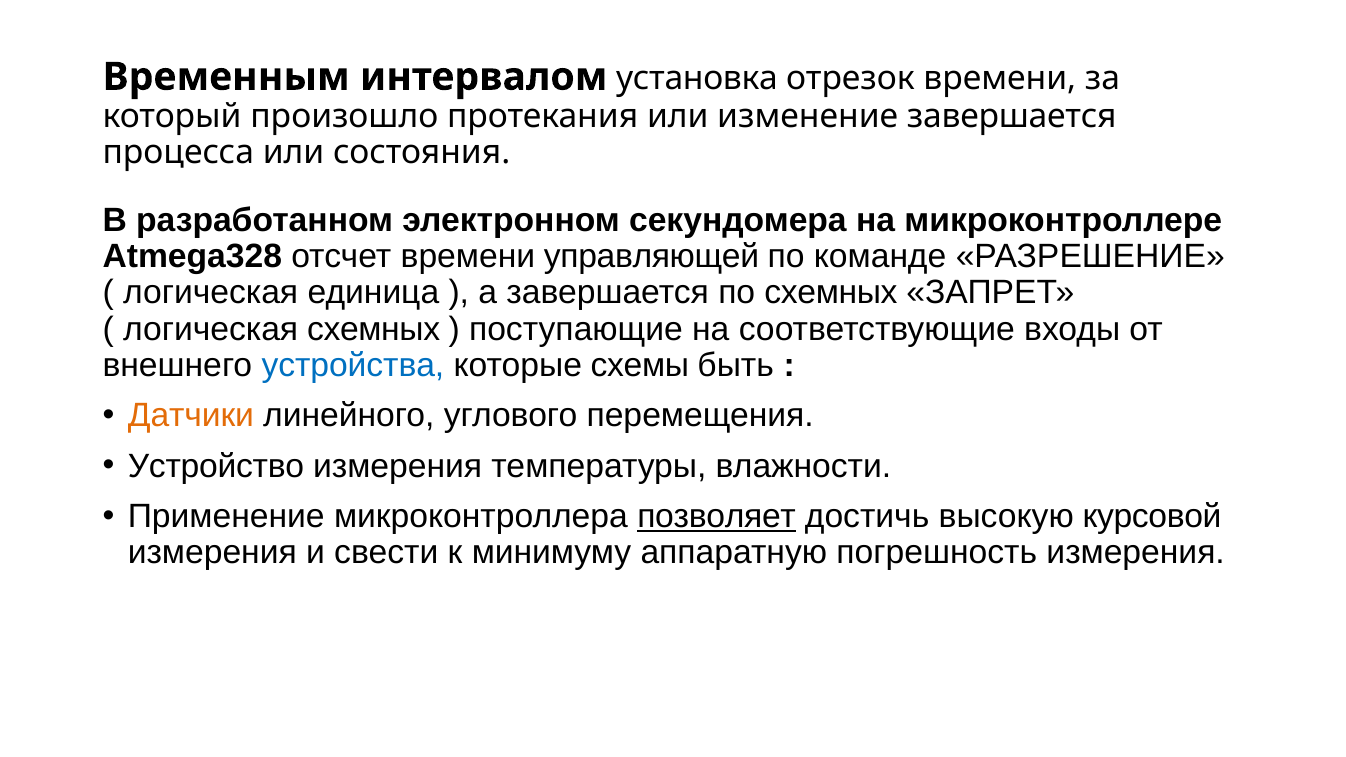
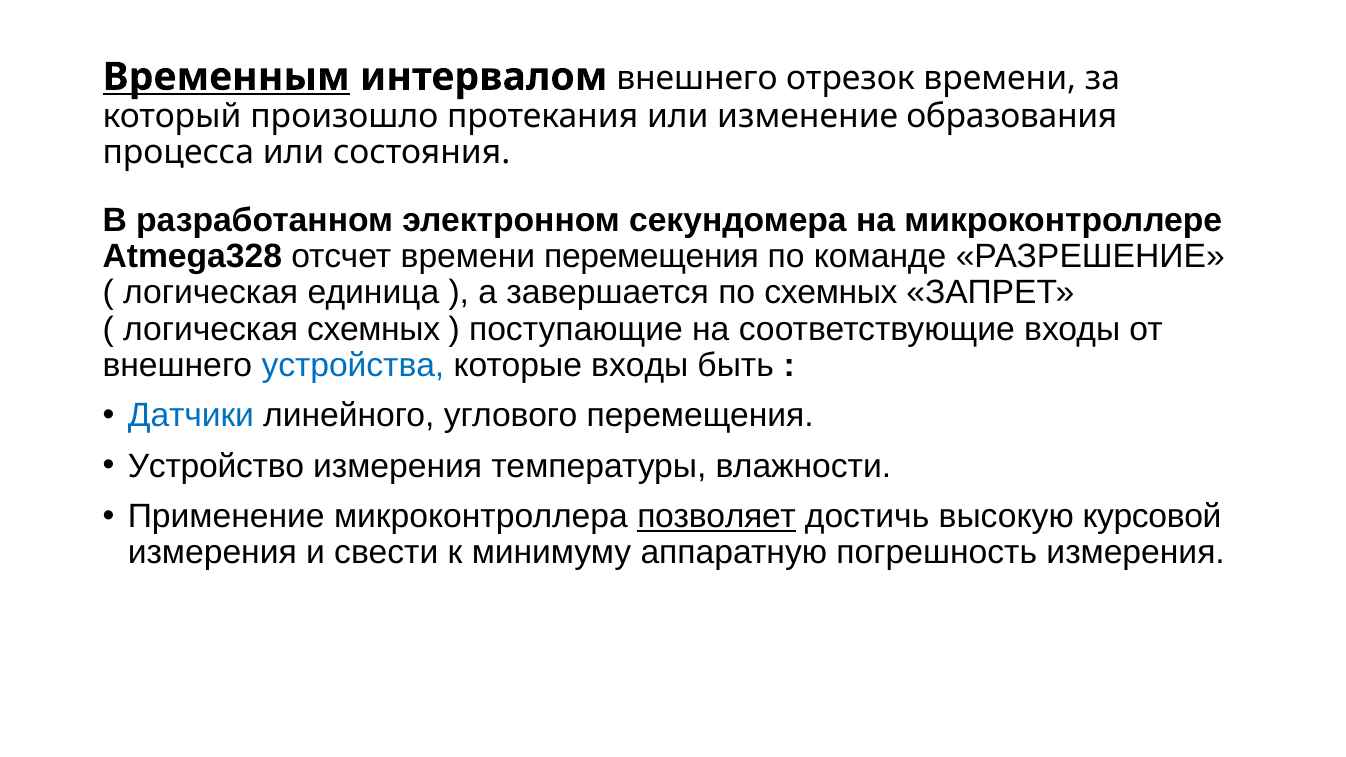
Временным underline: none -> present (226, 77)
интервалом установка: установка -> внешнего (697, 79)
изменение завершается: завершается -> образования (1012, 116)
времени управляющей: управляющей -> перемещения (652, 257)
которые схемы: схемы -> входы (640, 366)
Датчики colour: orange -> blue (191, 416)
